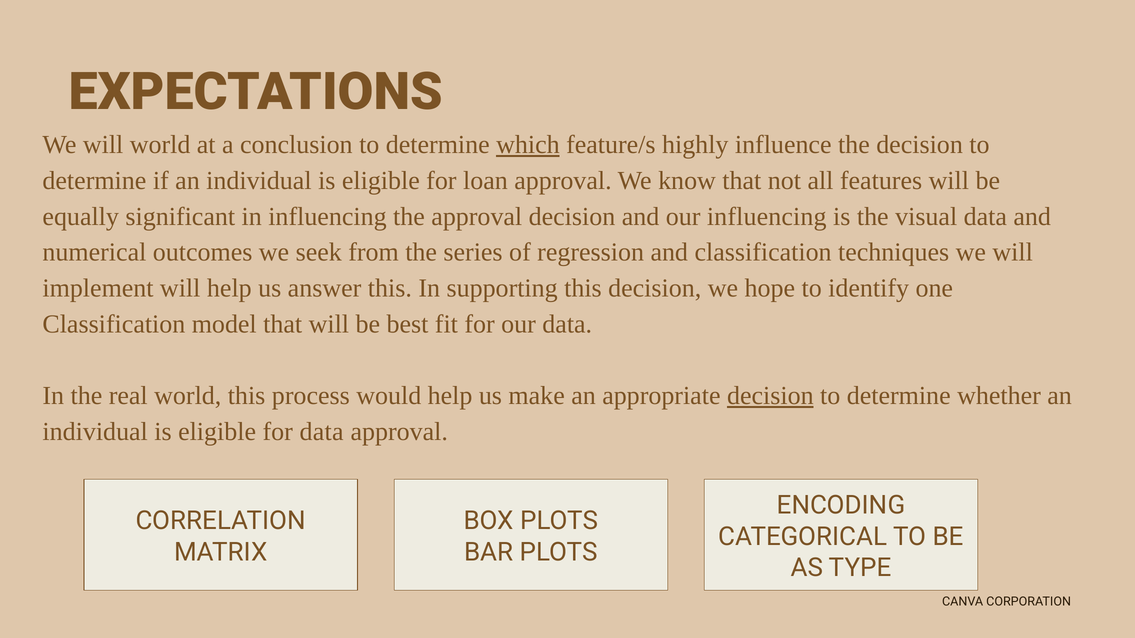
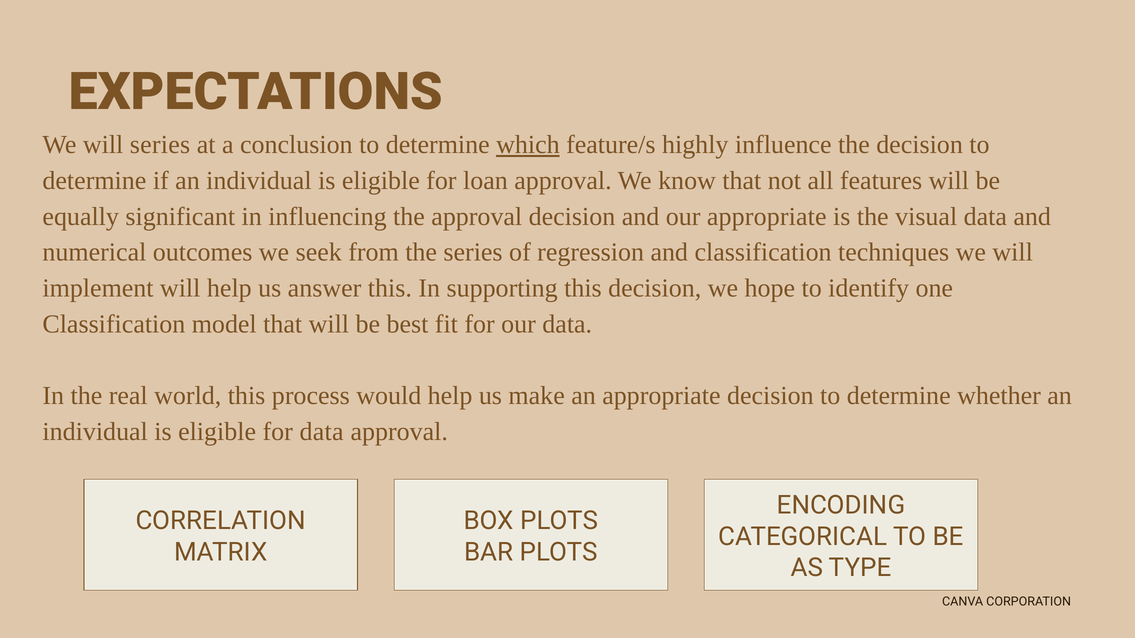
will world: world -> series (160, 145)
our influencing: influencing -> appropriate (767, 217)
decision underline: present -> none (770, 396)
